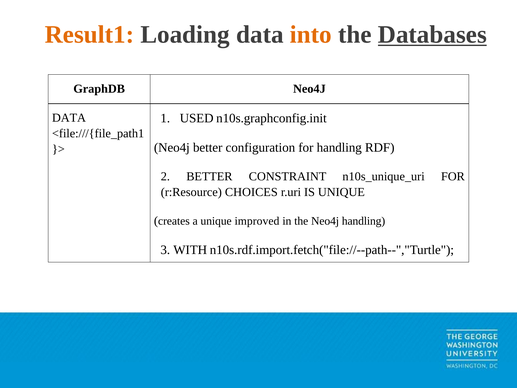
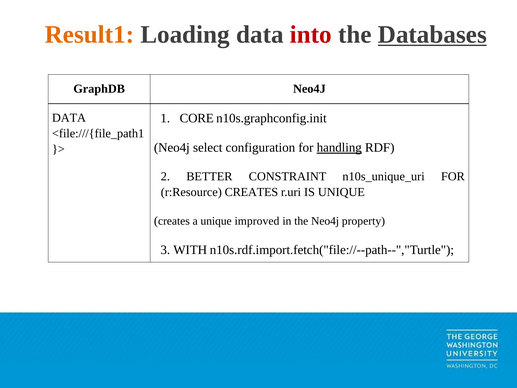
into colour: orange -> red (311, 34)
USED: USED -> CORE (197, 118)
Neo4j better: better -> select (208, 148)
handling underline: none -> present (339, 148)
r:Resource CHOICES: CHOICES -> CREATES (251, 192)
Neo4j handling: handling -> property (363, 221)
